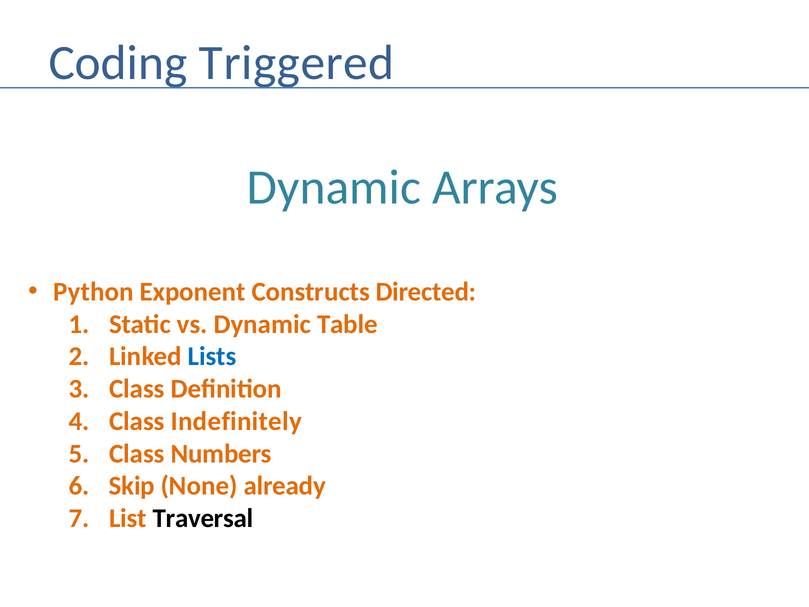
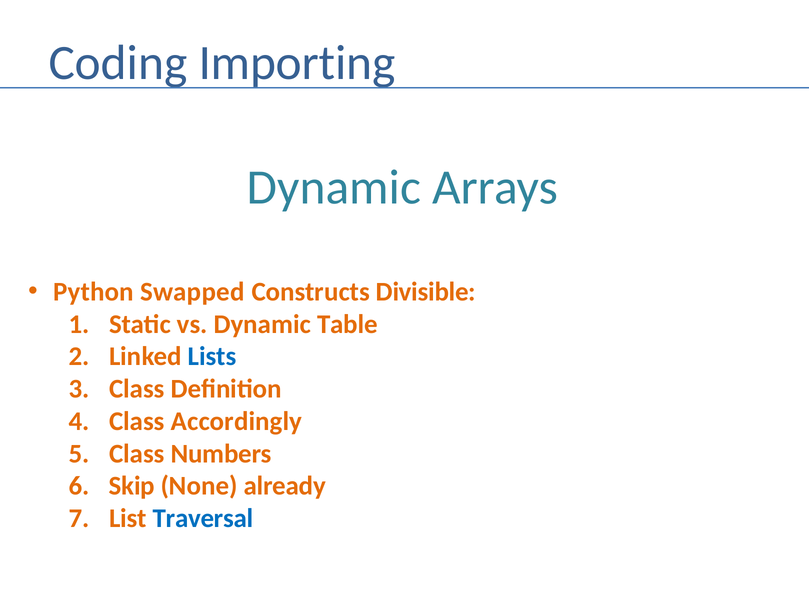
Triggered: Triggered -> Importing (297, 63)
Exponent: Exponent -> Swapped (192, 292)
Directed: Directed -> Divisible (426, 292)
Indefinitely: Indefinitely -> Accordingly (236, 421)
Traversal colour: black -> blue (203, 518)
